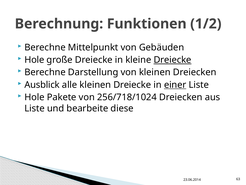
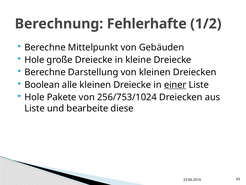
Funktionen: Funktionen -> Fehlerhafte (147, 24)
Dreiecke underline: present -> none (173, 60)
Ausblick: Ausblick -> Boolean (42, 85)
256/718/1024: 256/718/1024 -> 256/753/1024 (127, 97)
